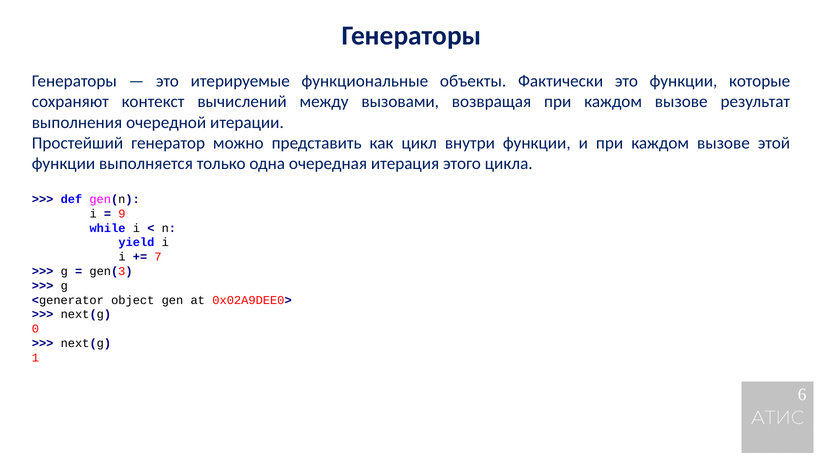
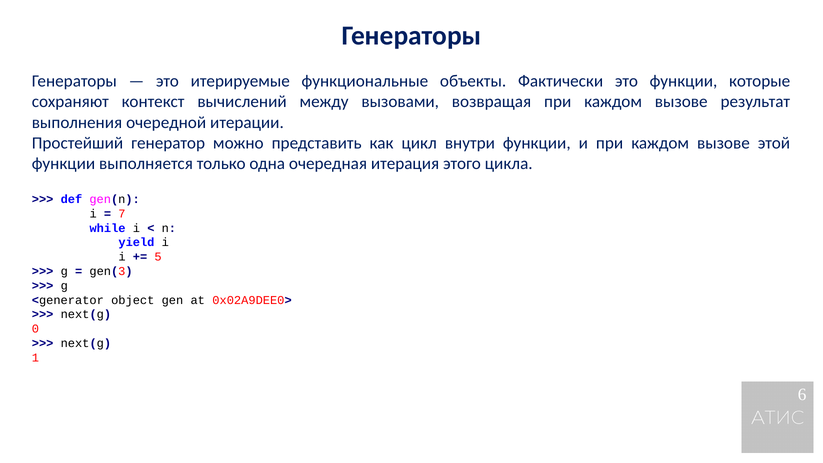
9: 9 -> 7 (122, 214)
7: 7 -> 5 (158, 257)
